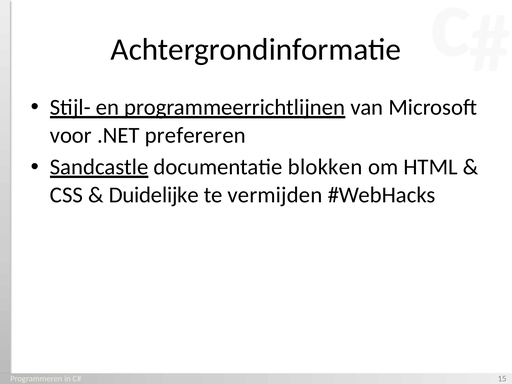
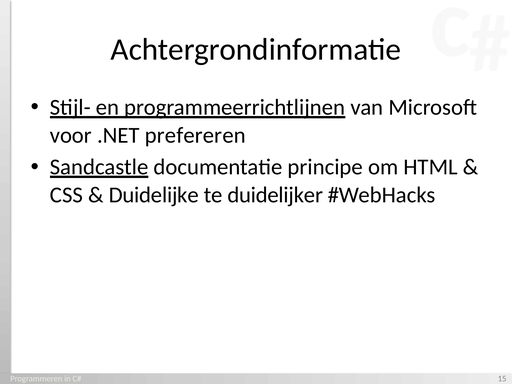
blokken: blokken -> principe (325, 167)
vermijden: vermijden -> duidelijker (275, 195)
